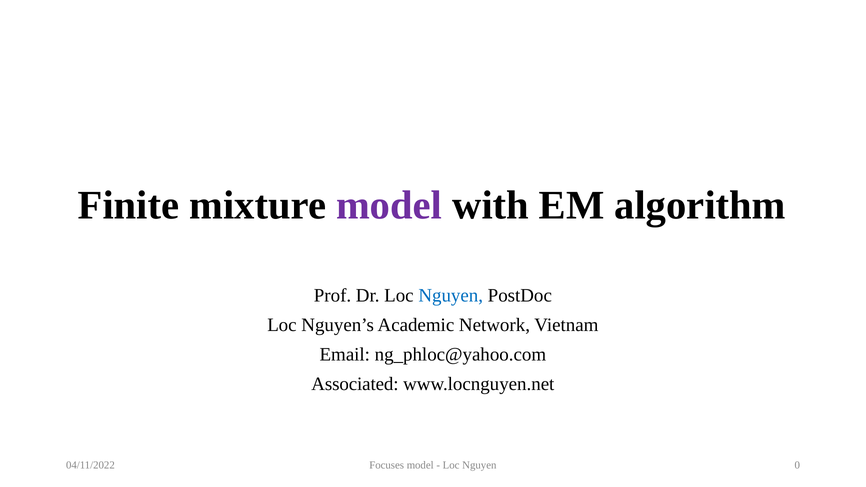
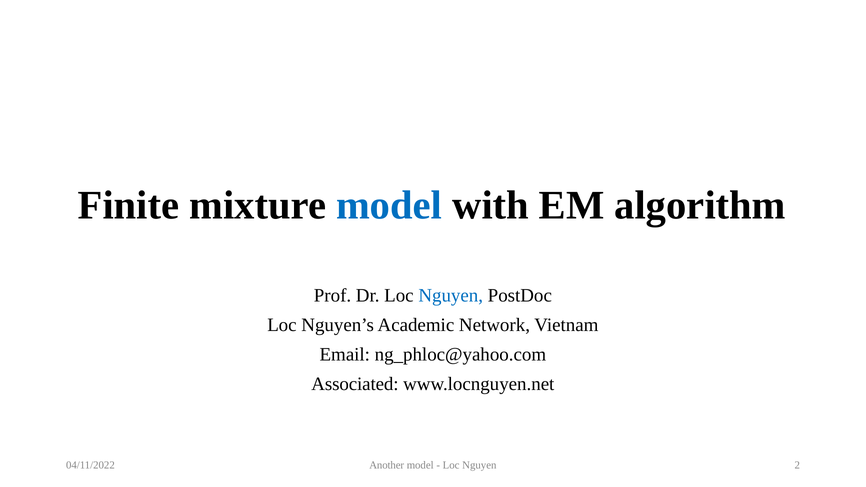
model colour: purple -> blue (389, 205)
Focuses: Focuses -> Another (387, 465)
0: 0 -> 2 (797, 465)
